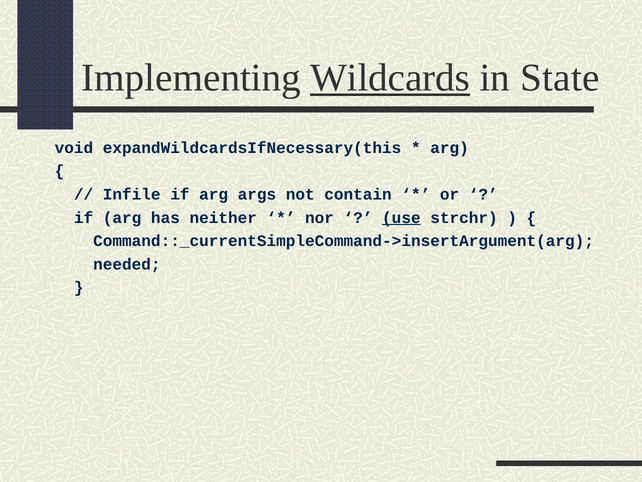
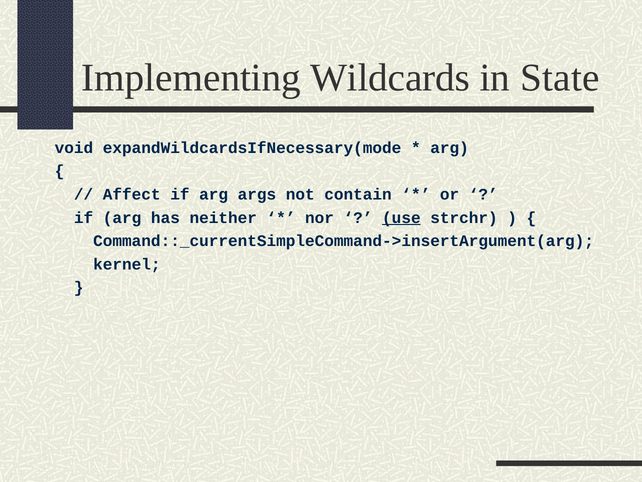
Wildcards underline: present -> none (390, 78)
expandWildcardsIfNecessary(this: expandWildcardsIfNecessary(this -> expandWildcardsIfNecessary(mode (252, 148)
Infile: Infile -> Affect (132, 194)
needed: needed -> kernel (127, 264)
